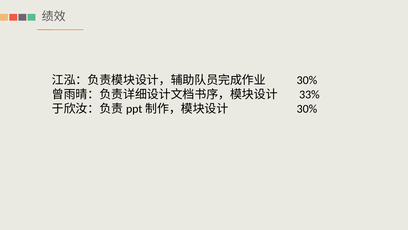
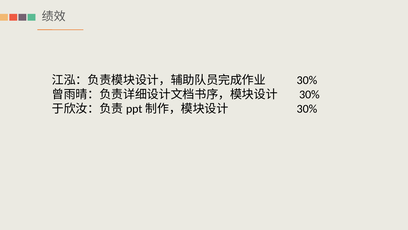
33%: 33% -> 30% (309, 94)
